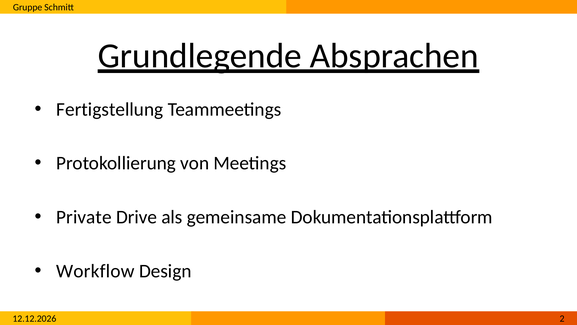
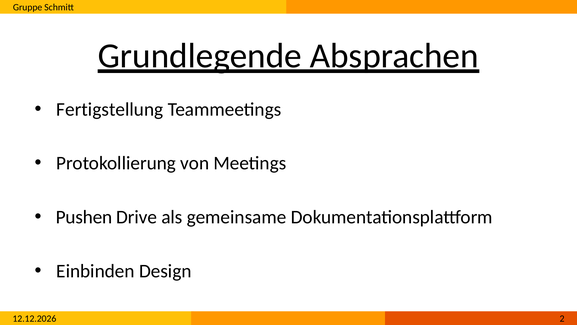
Private: Private -> Pushen (84, 217)
Workflow: Workflow -> Einbinden (95, 271)
